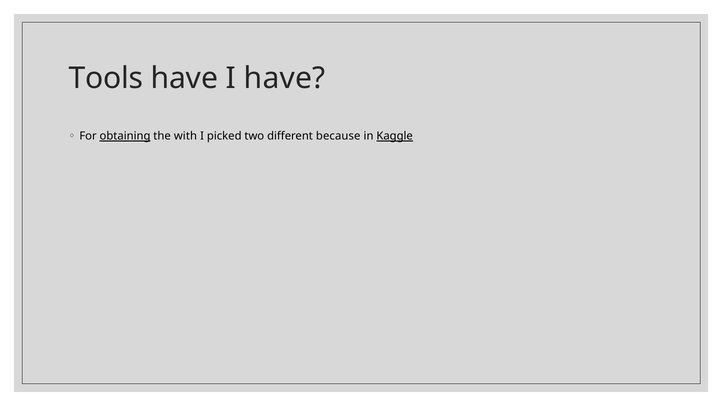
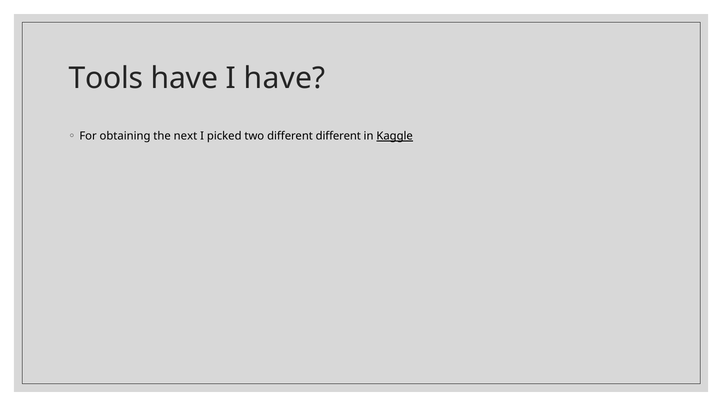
obtaining underline: present -> none (125, 136)
with: with -> next (185, 136)
different because: because -> different (338, 136)
